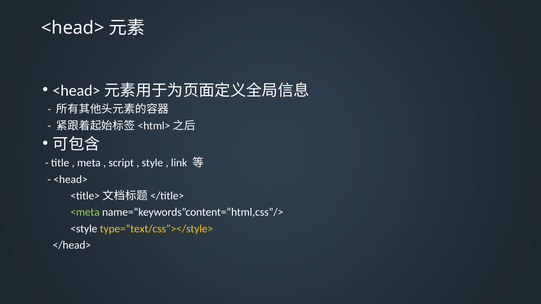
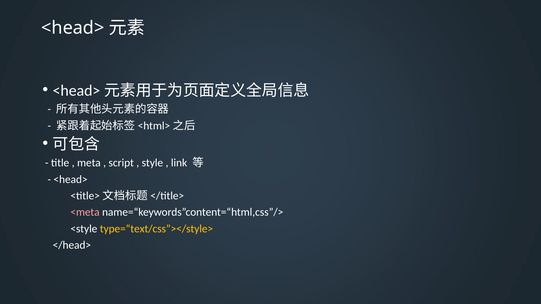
<meta colour: light green -> pink (85, 212)
